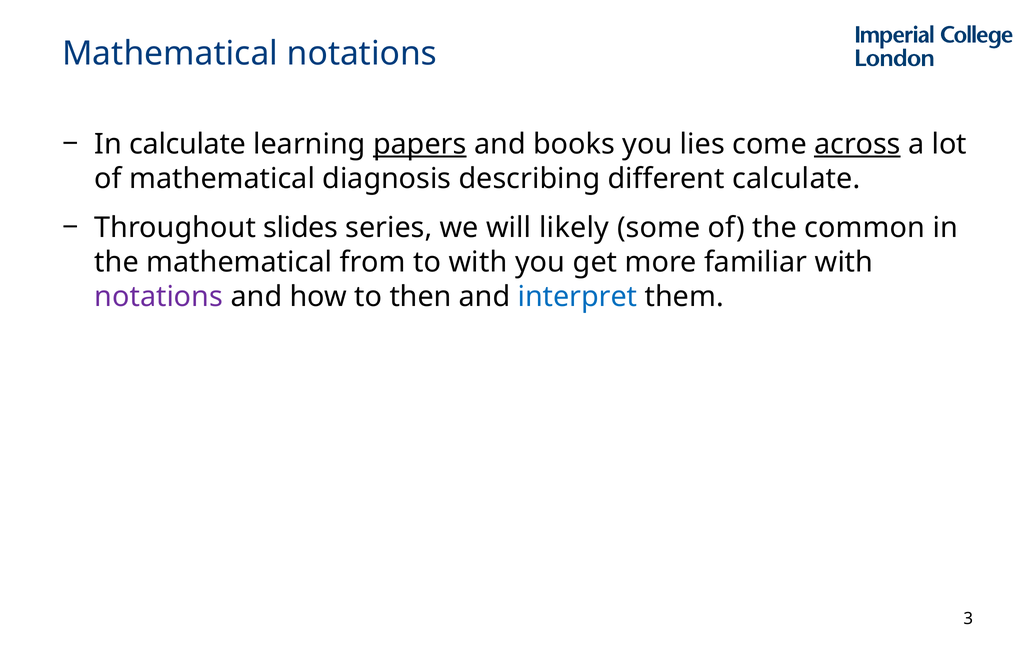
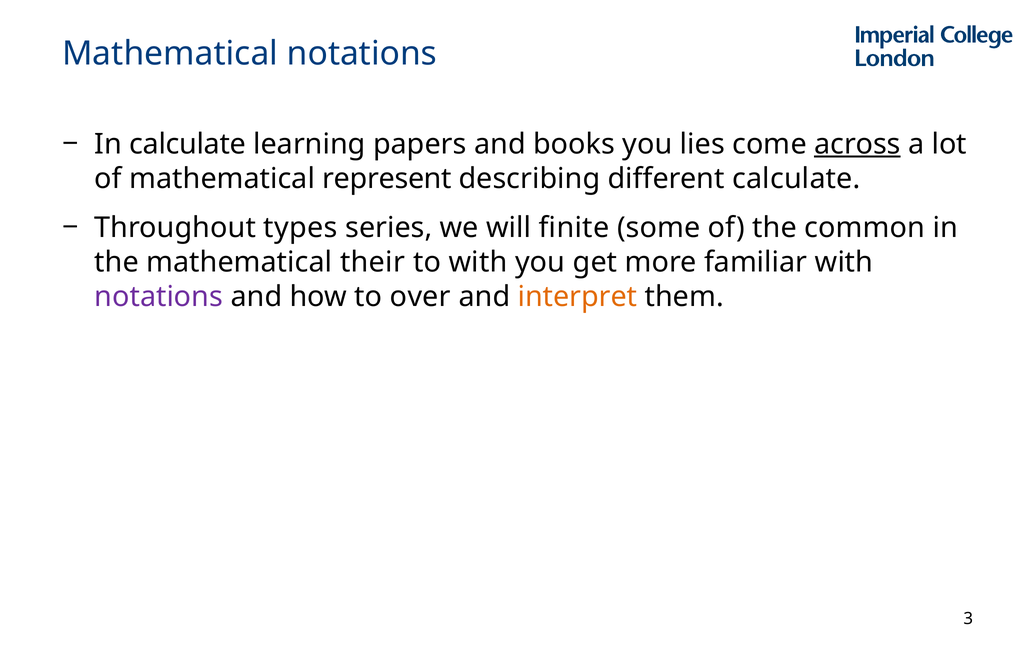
papers underline: present -> none (420, 144)
diagnosis: diagnosis -> represent (387, 179)
slides: slides -> types (300, 227)
likely: likely -> ﬁnite (574, 227)
from: from -> their (373, 262)
then: then -> over (420, 297)
interpret colour: blue -> orange (578, 297)
